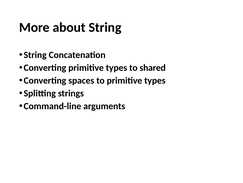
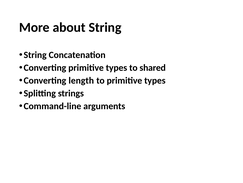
spaces: spaces -> length (81, 80)
